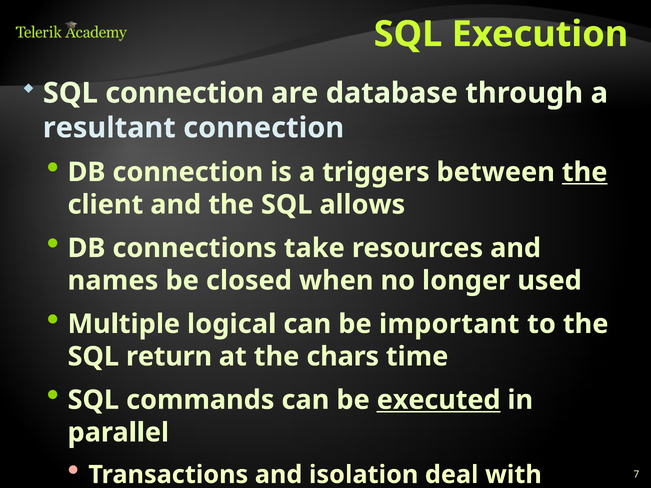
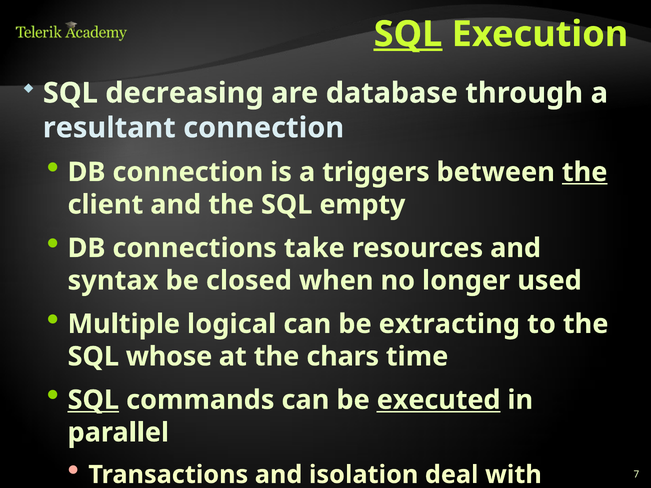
SQL underline: none -> present (408, 34)
SQL connection: connection -> decreasing (184, 93)
allows: allows -> empty (362, 205)
names: names -> syntax (113, 281)
important: important -> extracting (449, 324)
return: return -> whose (169, 357)
SQL underline: none -> present (93, 400)
